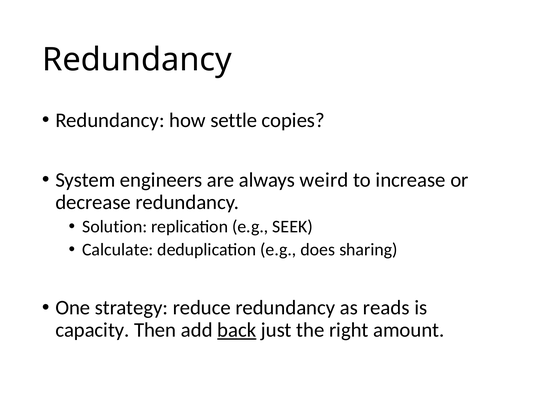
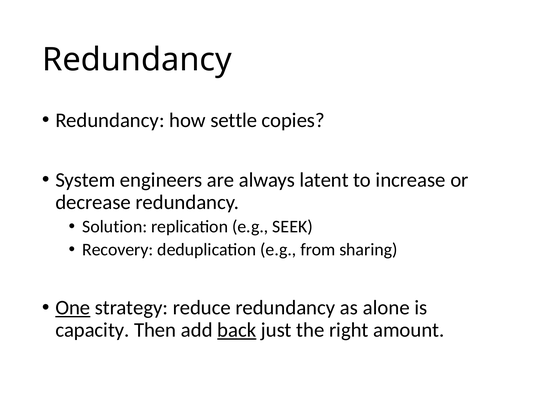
weird: weird -> latent (324, 180)
Calculate: Calculate -> Recovery (118, 250)
does: does -> from (318, 250)
One underline: none -> present (73, 308)
reads: reads -> alone (386, 308)
